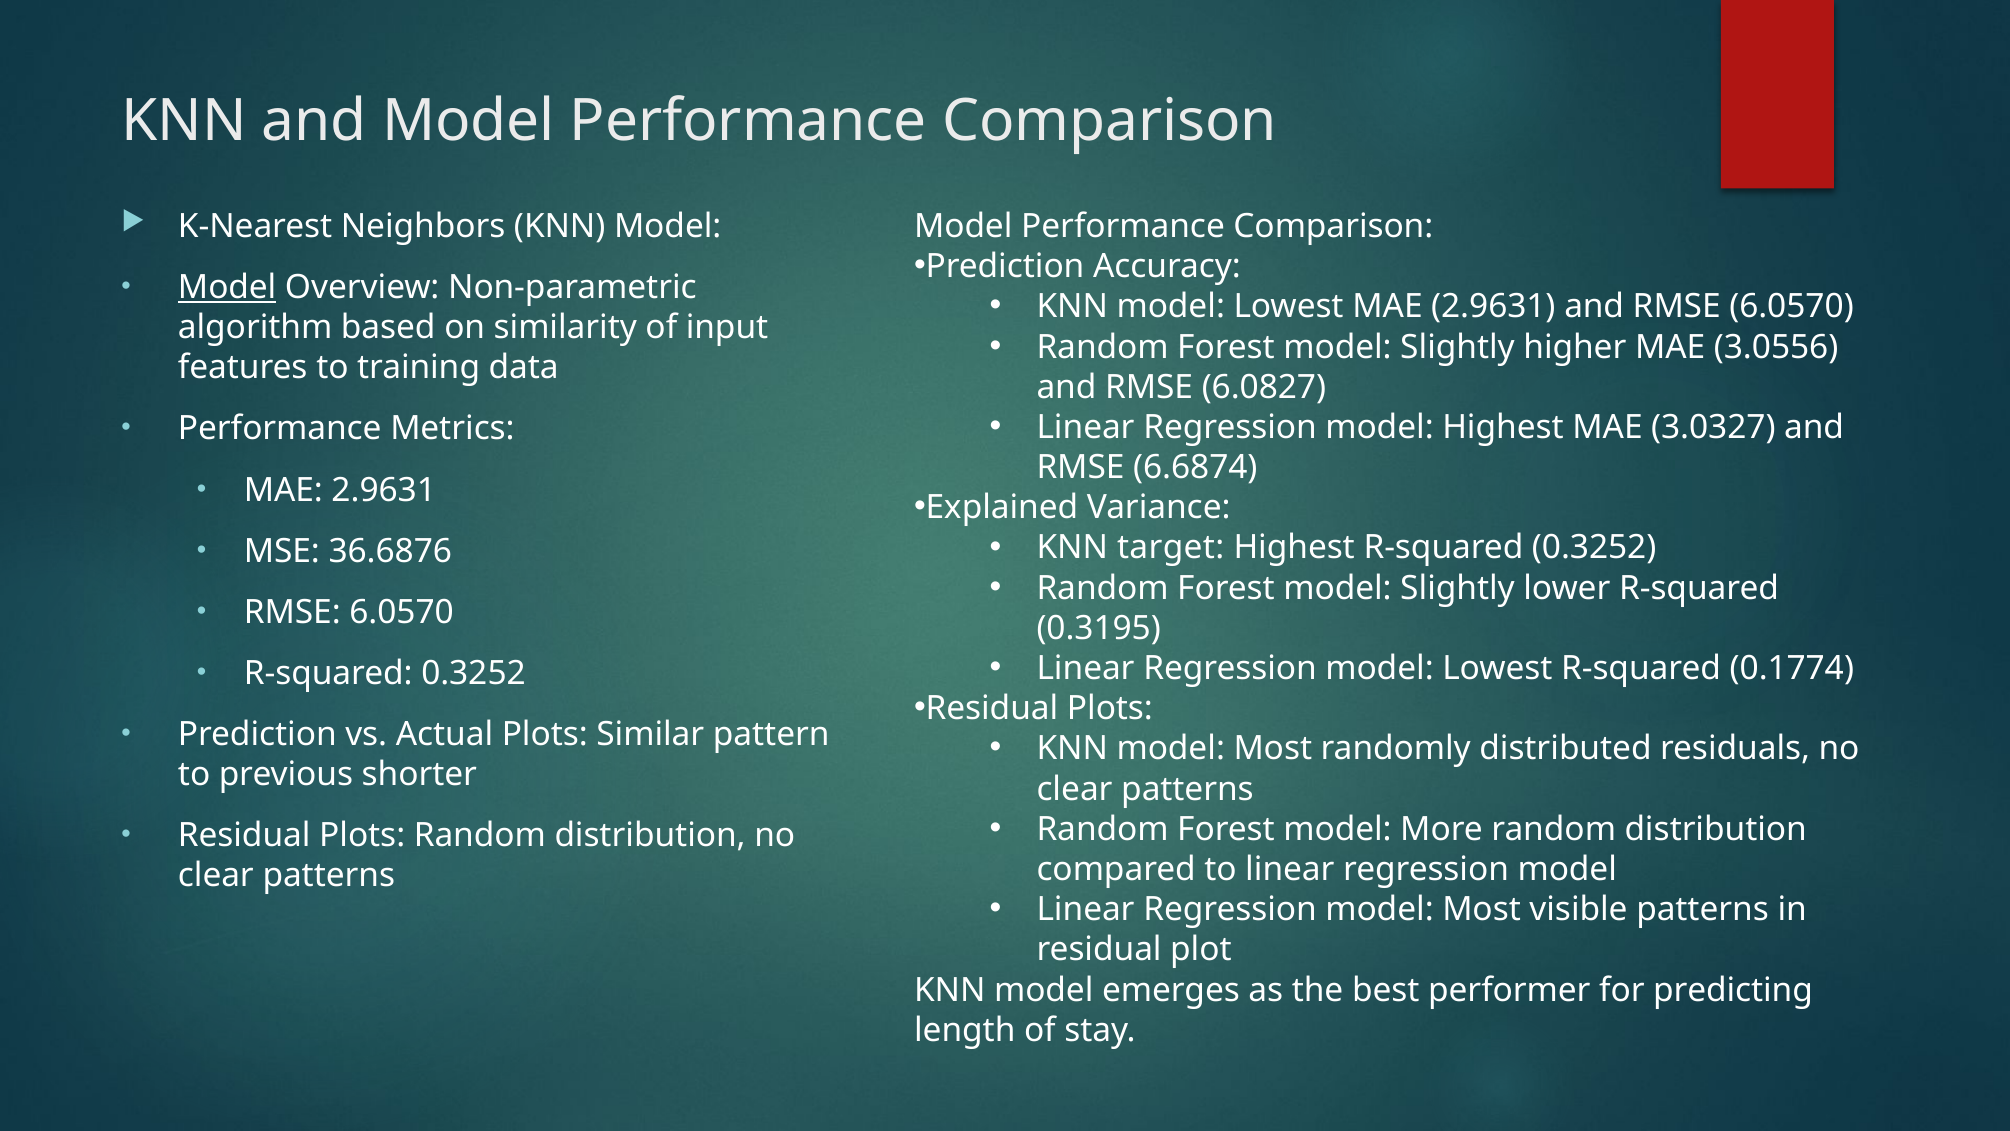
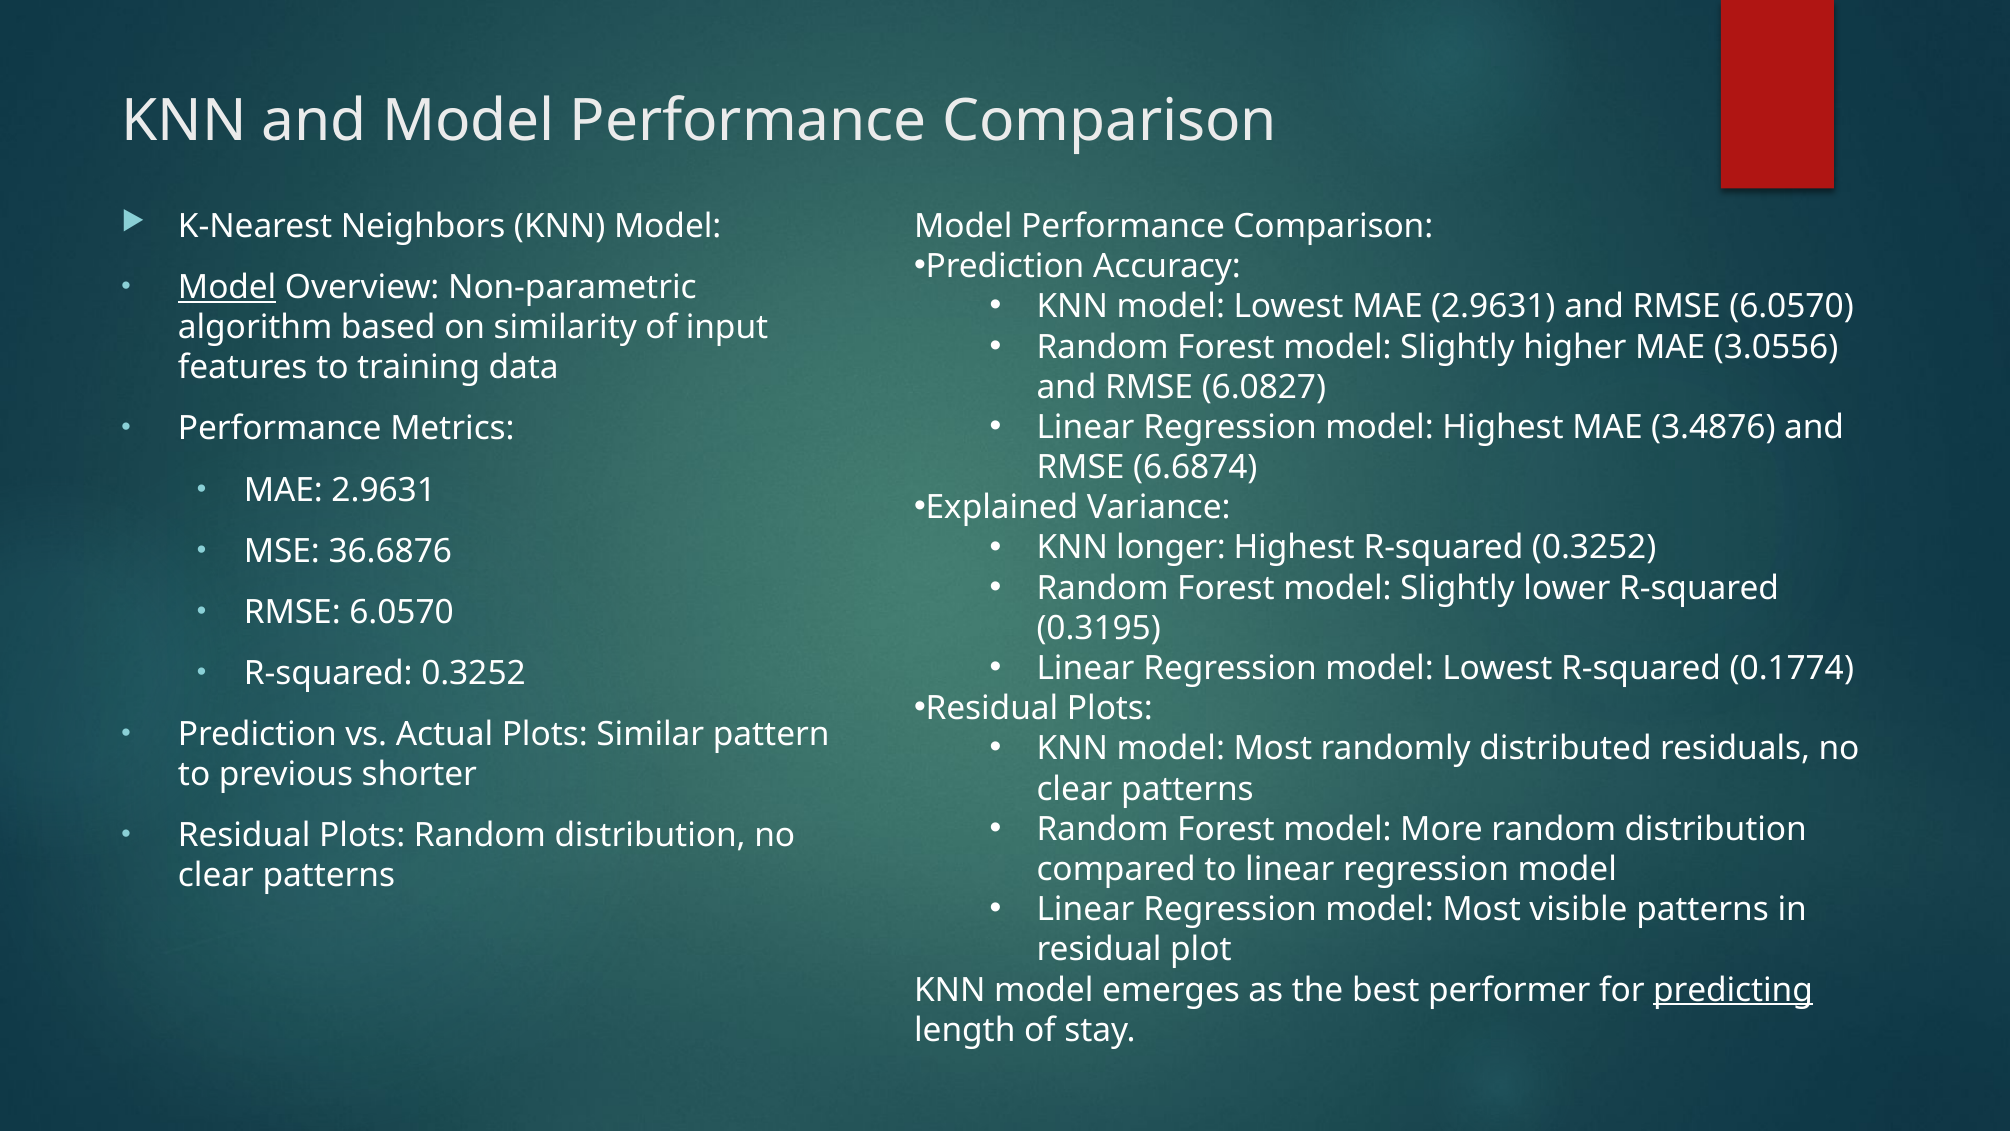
3.0327: 3.0327 -> 3.4876 (1713, 427)
target: target -> longer (1171, 548)
predicting underline: none -> present (1733, 990)
